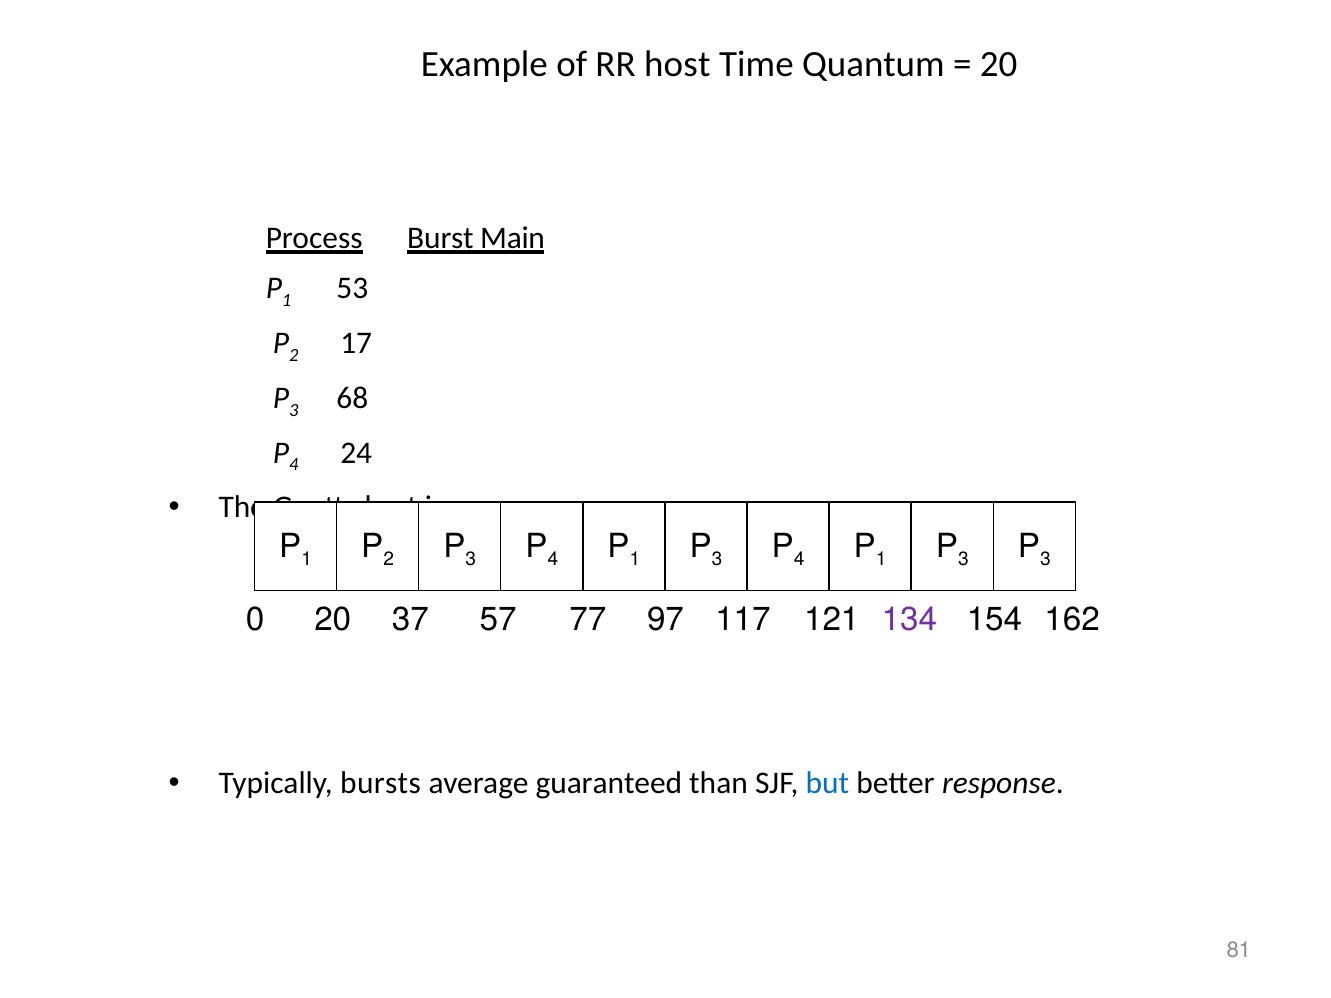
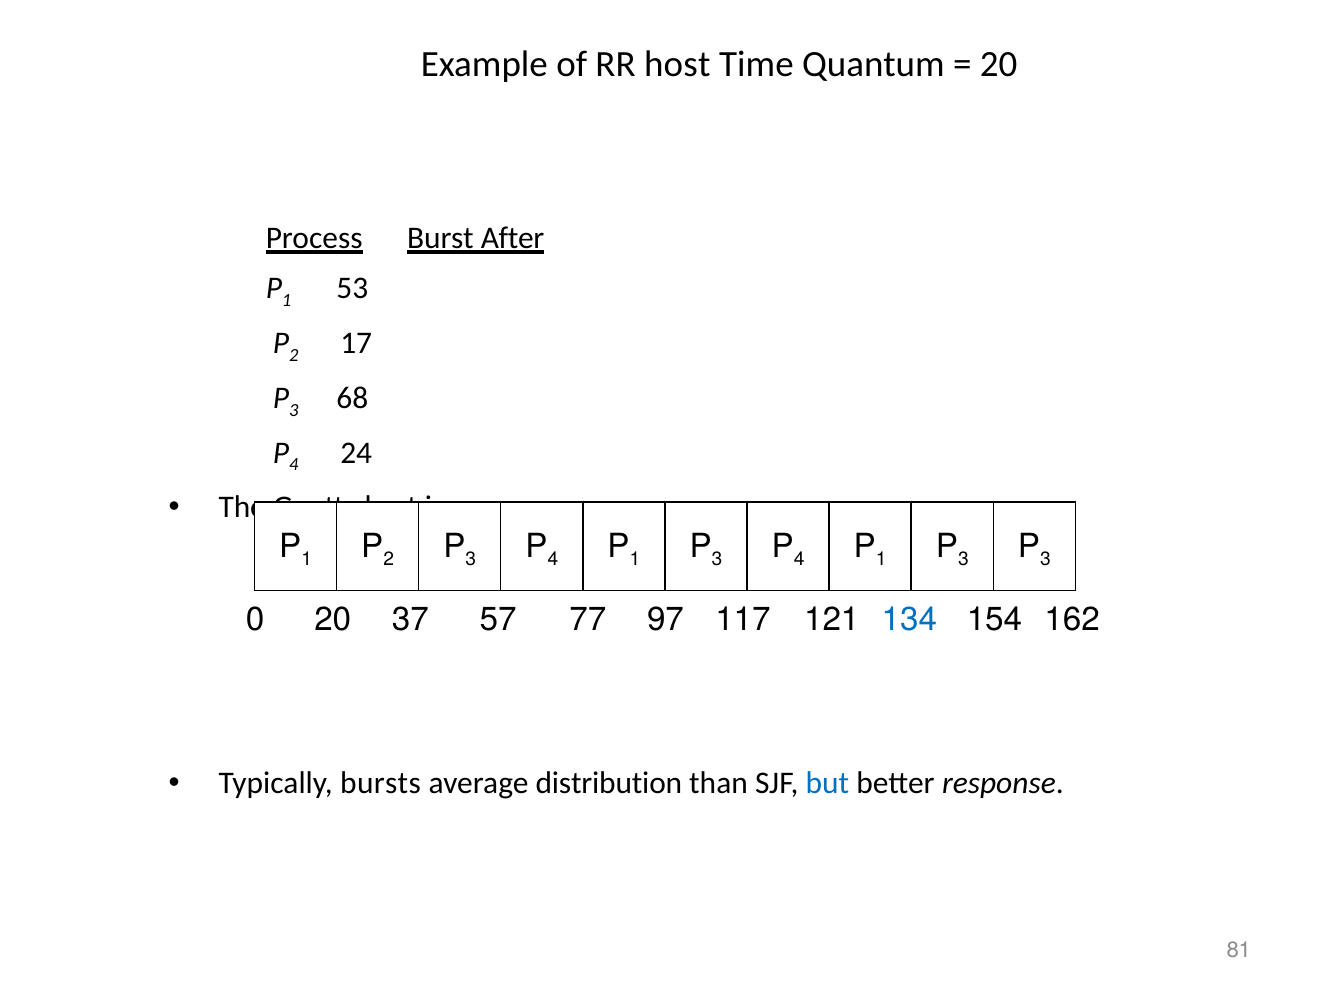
Main: Main -> After (513, 238)
134 colour: purple -> blue (909, 620)
guaranteed: guaranteed -> distribution (609, 784)
